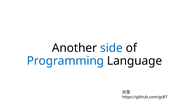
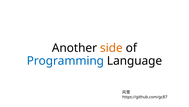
side colour: blue -> orange (111, 48)
